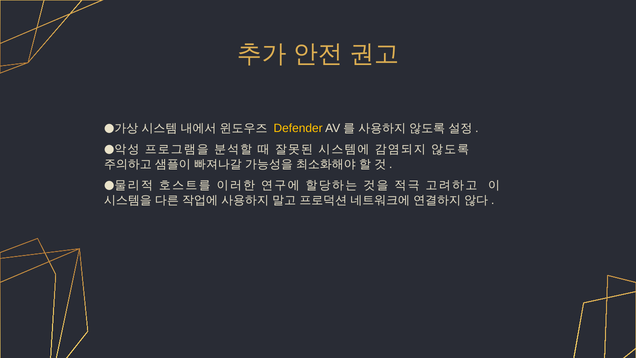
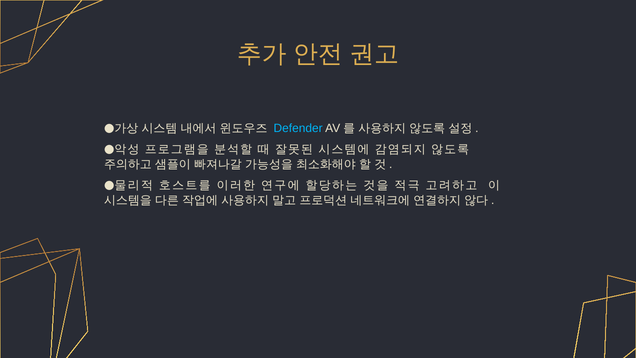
Defender colour: yellow -> light blue (298, 128)
